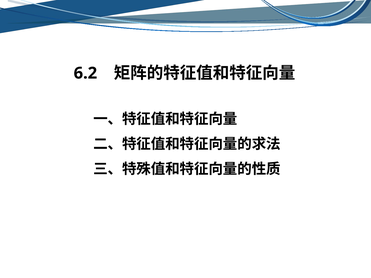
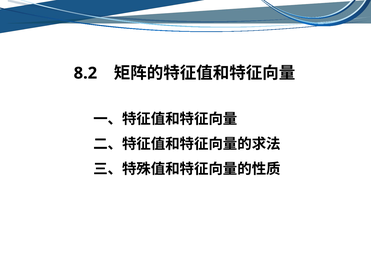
6.2: 6.2 -> 8.2 (85, 73)
